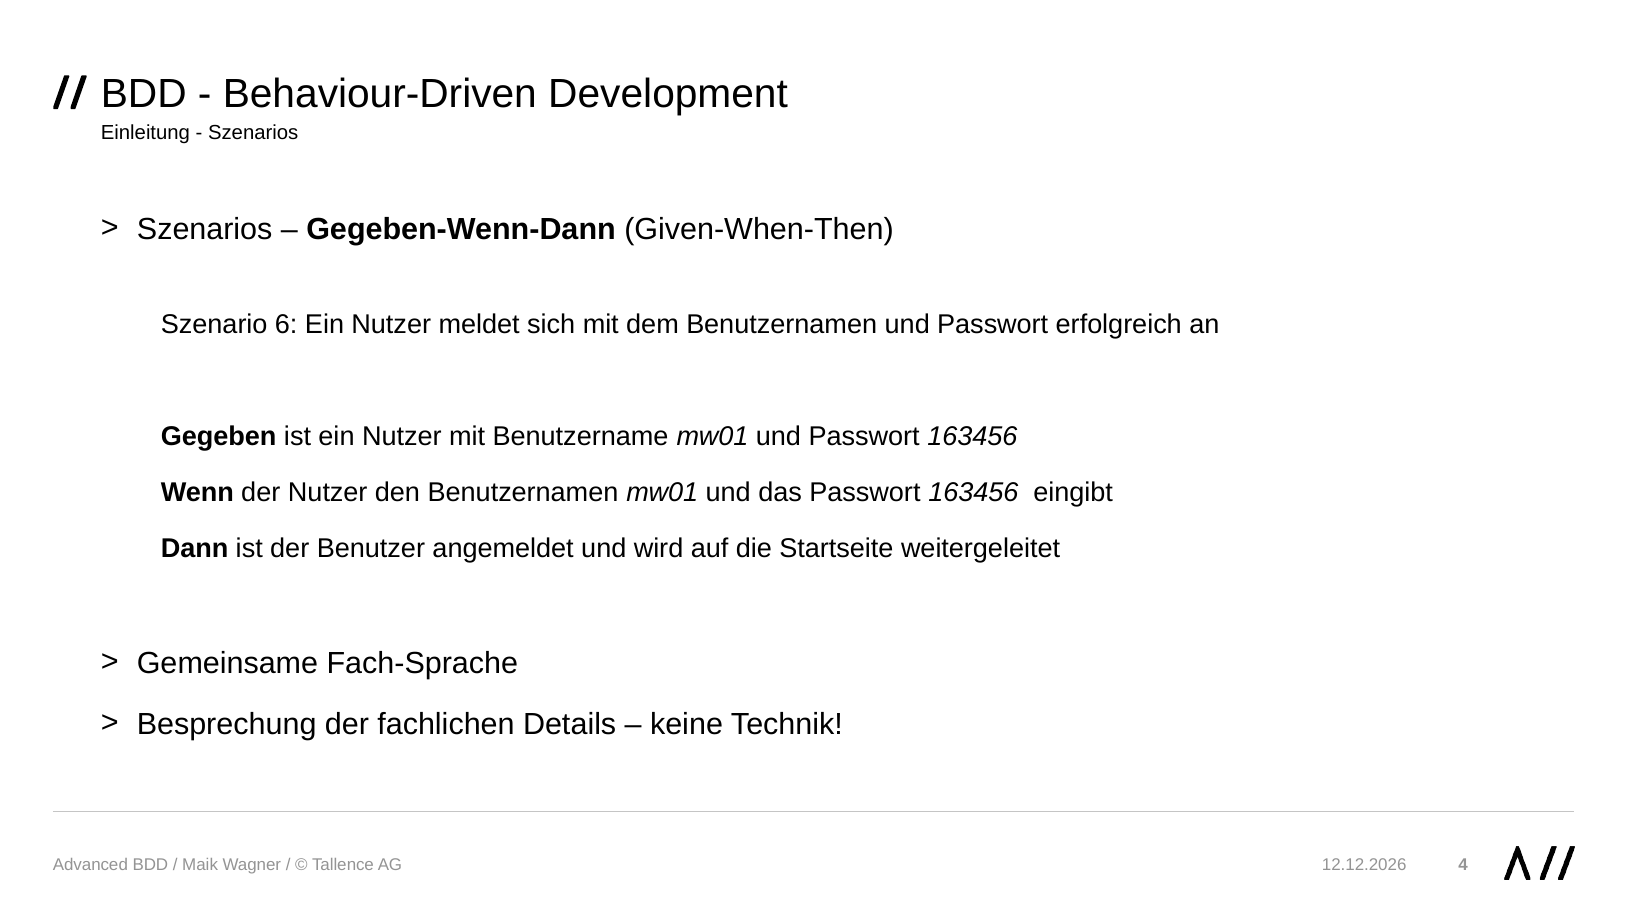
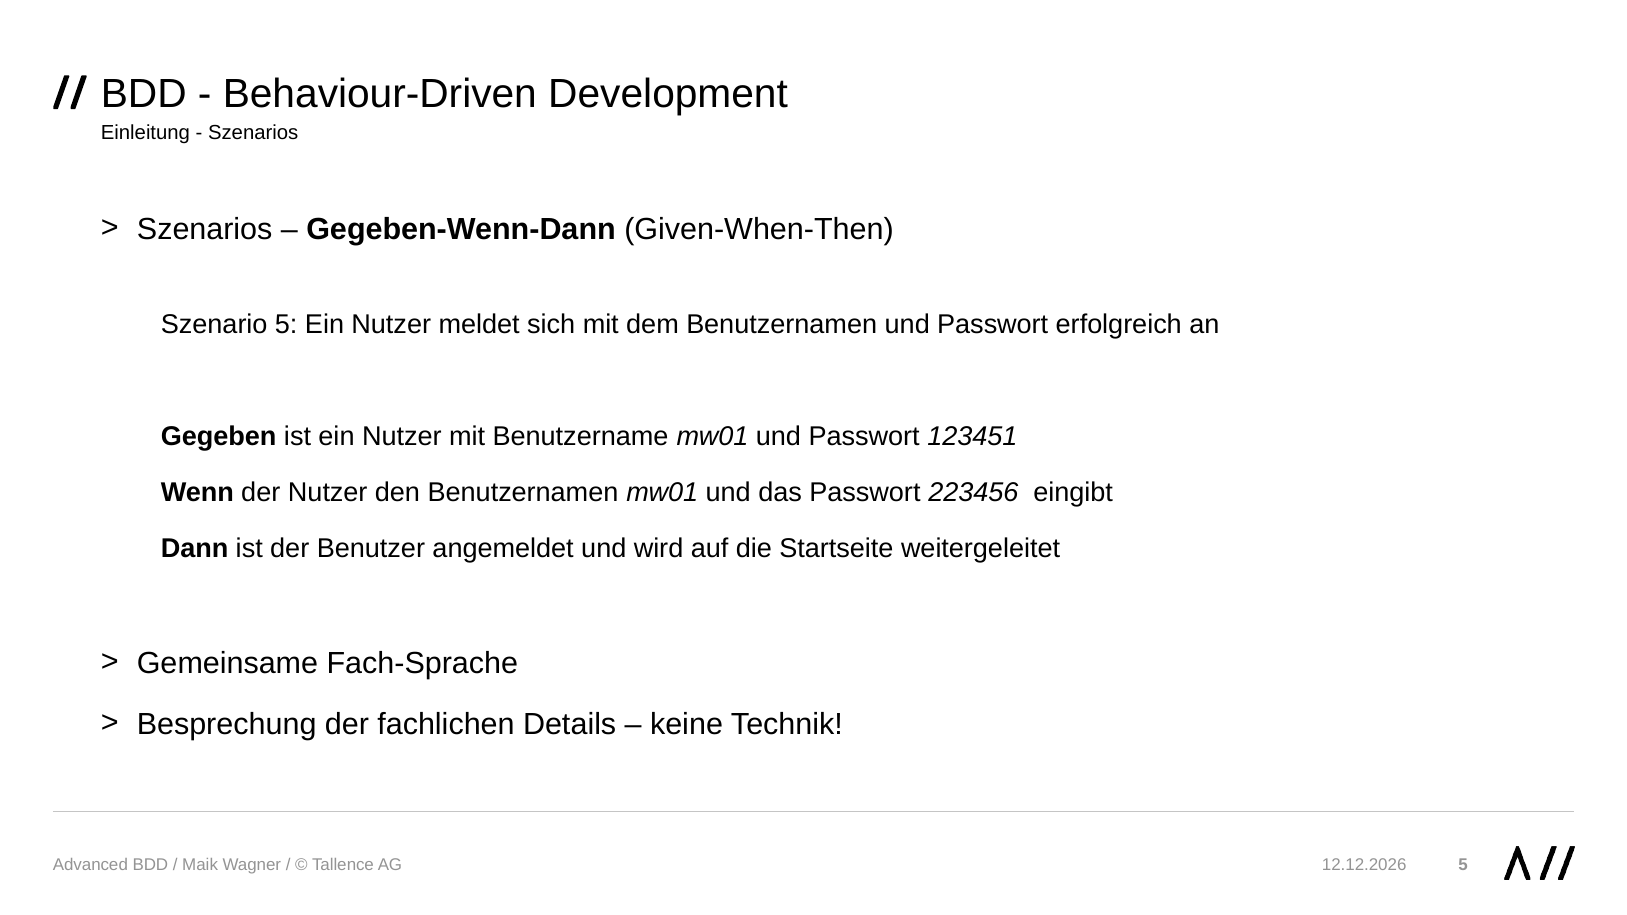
Szenario 6: 6 -> 5 (286, 325)
und Passwort 163456: 163456 -> 123451 (972, 436)
das Passwort 163456: 163456 -> 223456 (973, 492)
4: 4 -> 5 (1463, 865)
